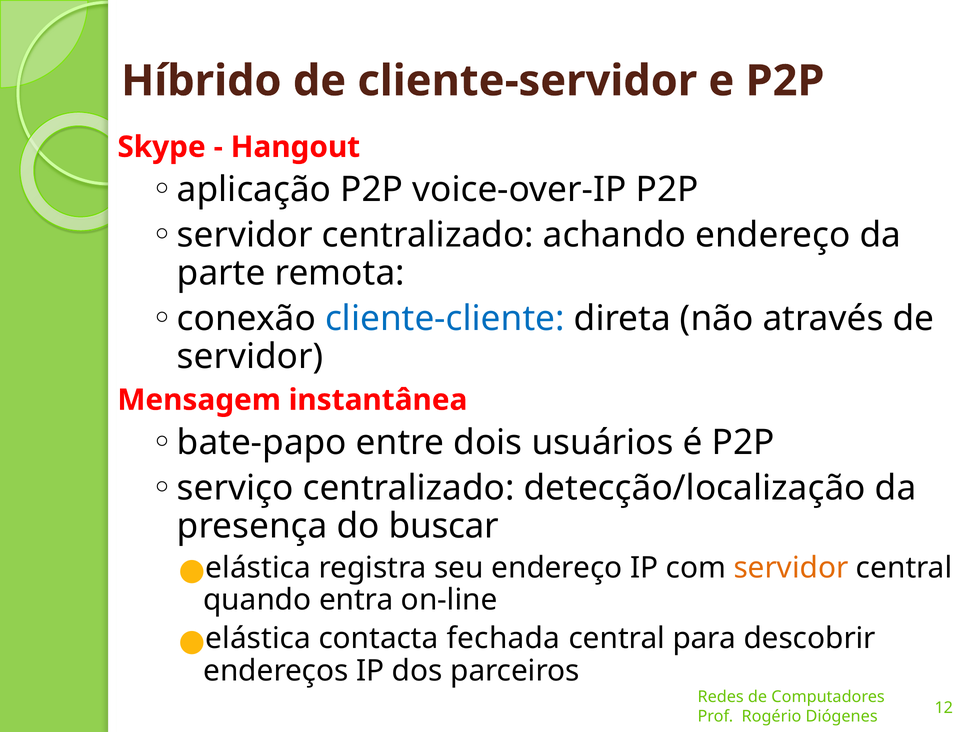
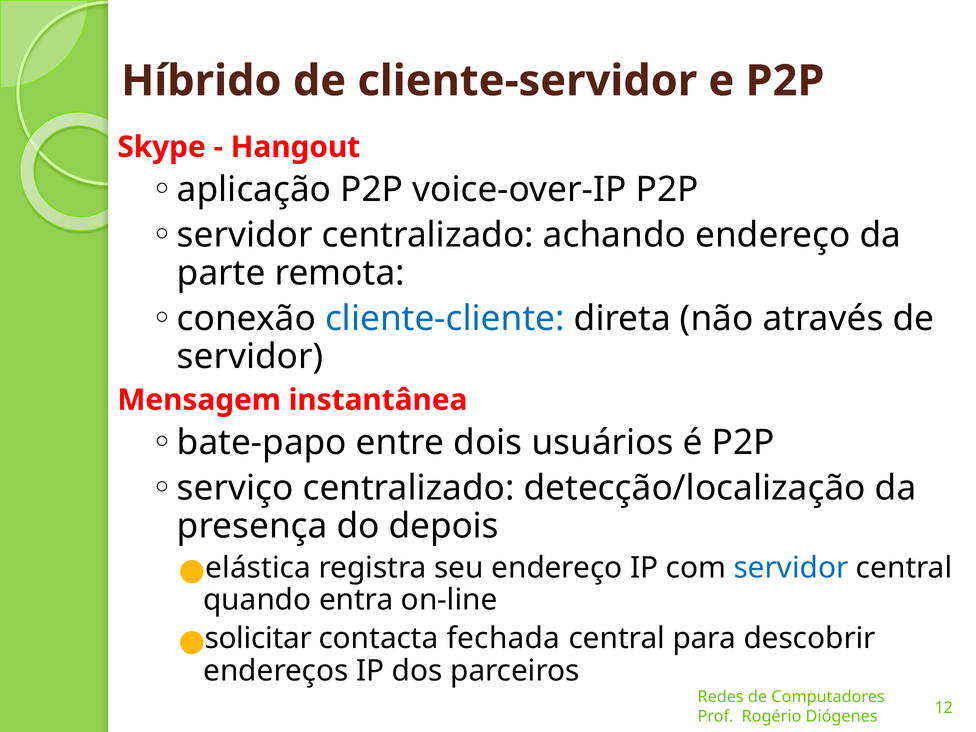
buscar: buscar -> depois (444, 526)
servidor colour: orange -> blue (791, 568)
elástica: elástica -> solicitar (258, 639)
